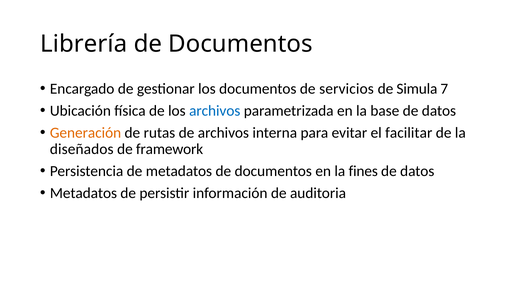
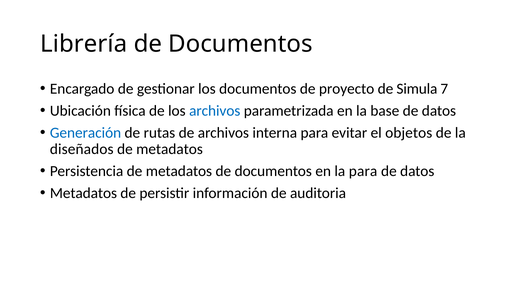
servicios: servicios -> proyecto (347, 89)
Generación colour: orange -> blue (86, 133)
facilitar: facilitar -> objetos (409, 133)
framework: framework -> metadatos (170, 149)
la fines: fines -> para (363, 171)
